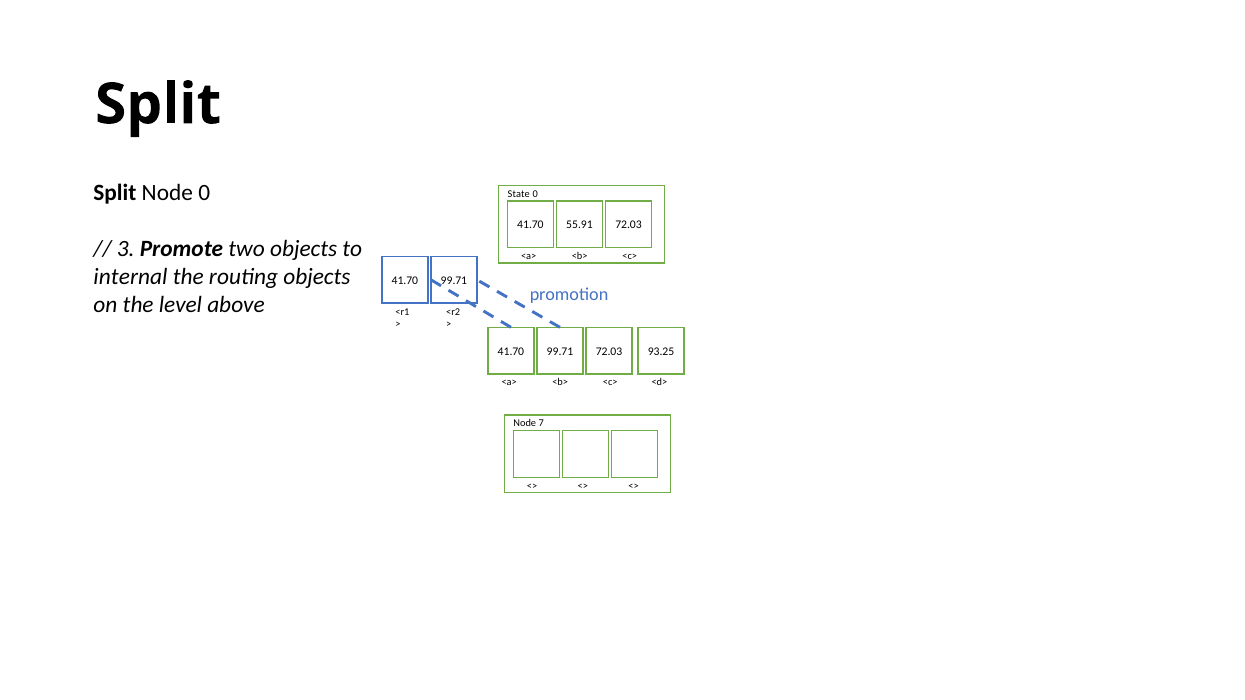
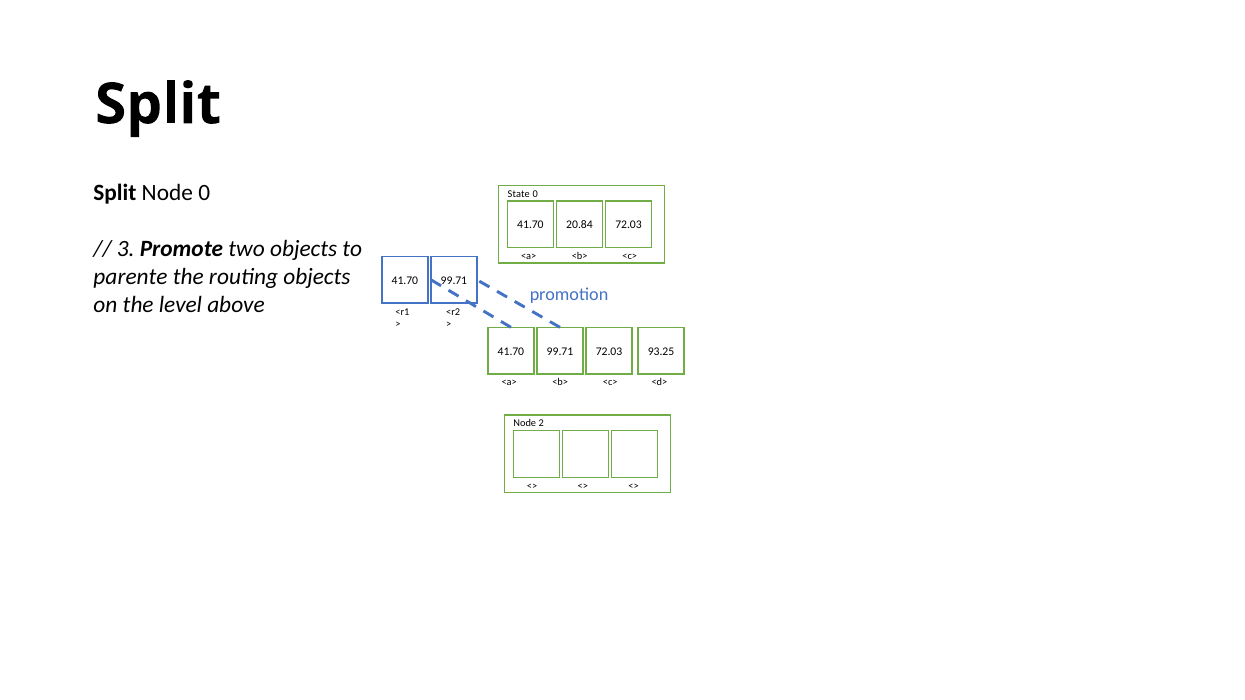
55.91: 55.91 -> 20.84 (579, 225)
internal: internal -> parente (131, 277)
7: 7 -> 2 (541, 424)
